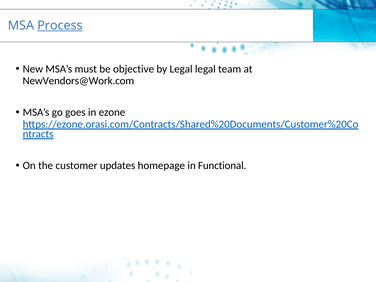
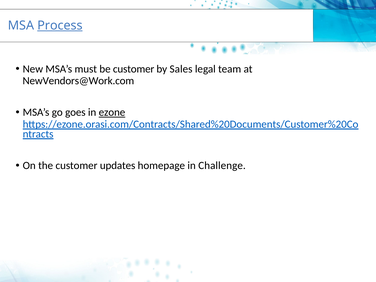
be objective: objective -> customer (134, 69)
by Legal: Legal -> Sales (181, 69)
ezone underline: none -> present (112, 112)
Functional: Functional -> Challenge (222, 166)
